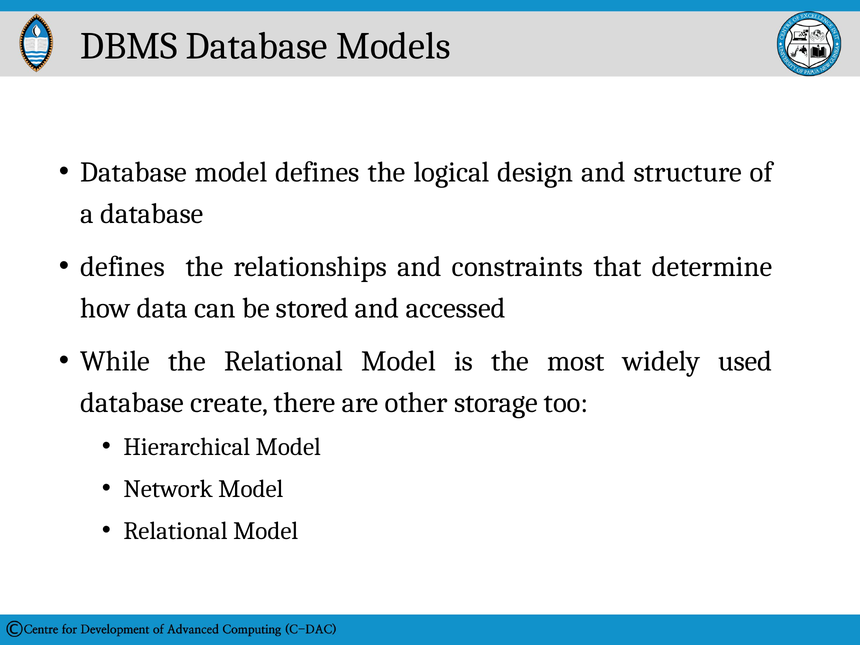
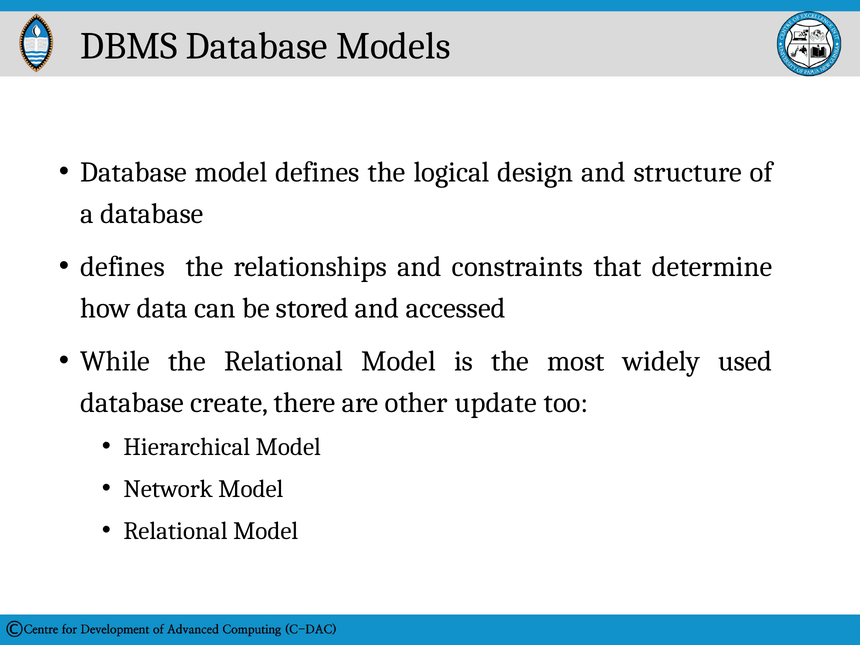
storage: storage -> update (496, 403)
